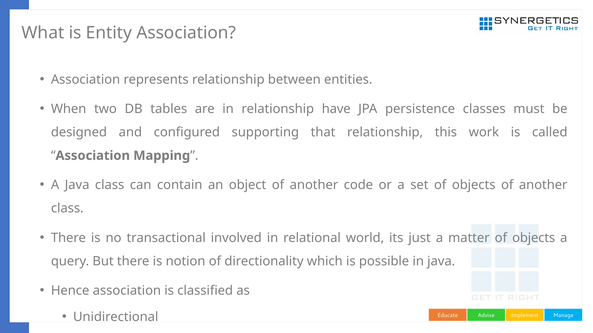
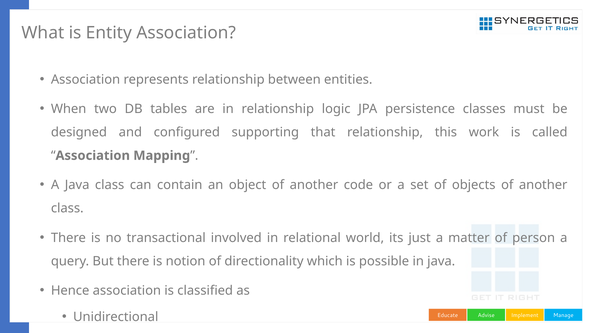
have: have -> logic (336, 109)
matter of objects: objects -> person (534, 238)
